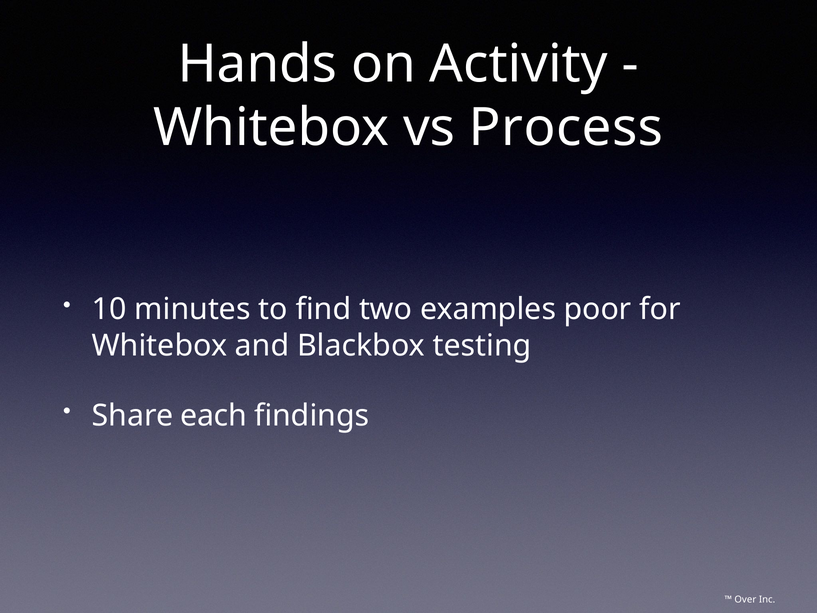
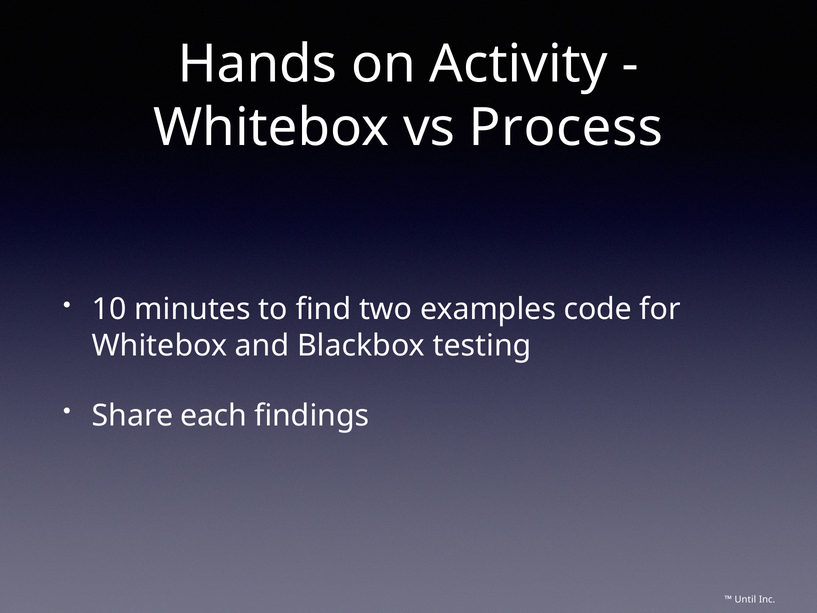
poor: poor -> code (598, 309)
Over: Over -> Until (745, 599)
